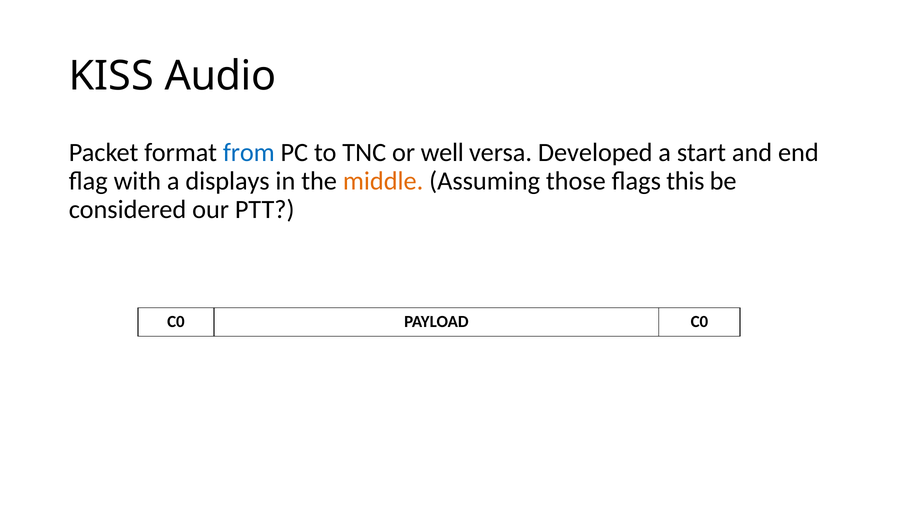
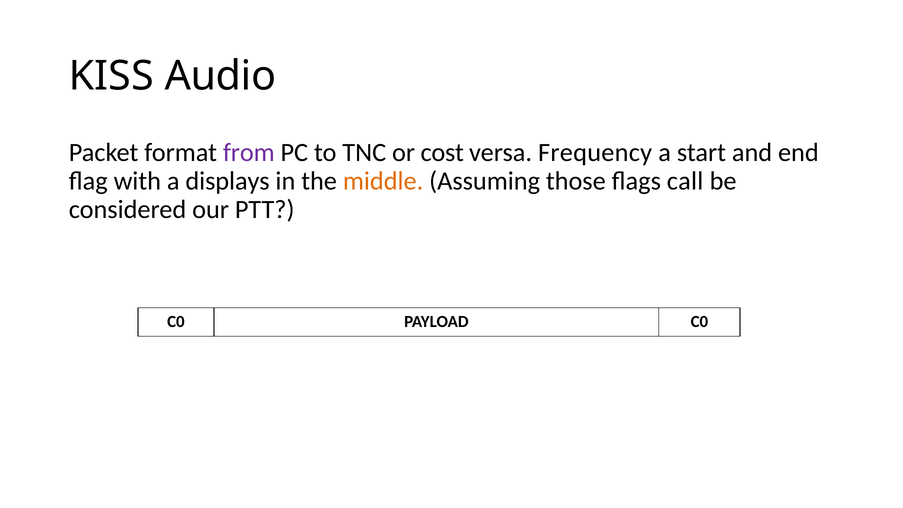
from colour: blue -> purple (249, 153)
well: well -> cost (442, 153)
Developed: Developed -> Frequency (595, 153)
this: this -> call (685, 181)
